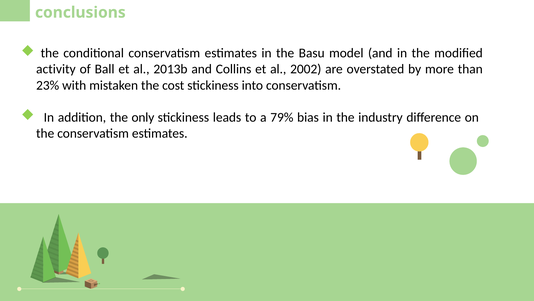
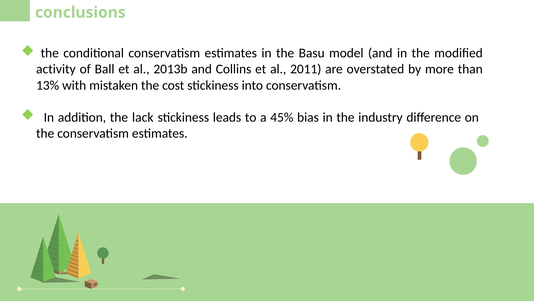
2002: 2002 -> 2011 (306, 69)
23%: 23% -> 13% (48, 85)
only: only -> lack (143, 117)
79%: 79% -> 45% (282, 117)
